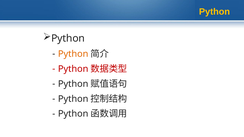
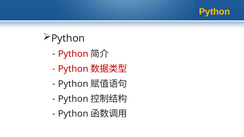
Python colour: orange -> red (73, 54)
